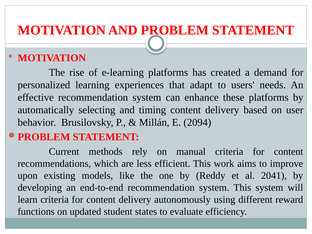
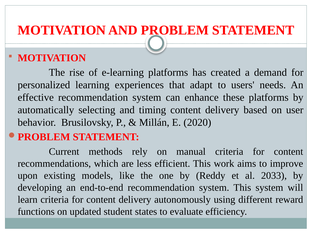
2094: 2094 -> 2020 (197, 122)
2041: 2041 -> 2033 (274, 176)
